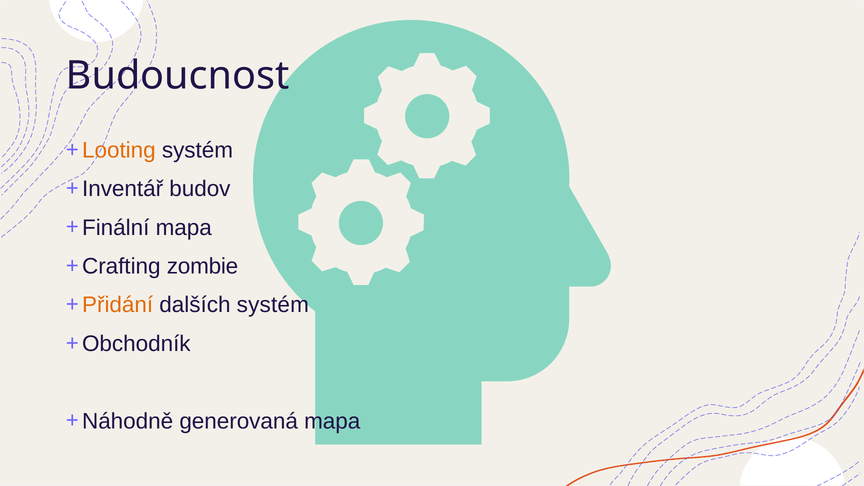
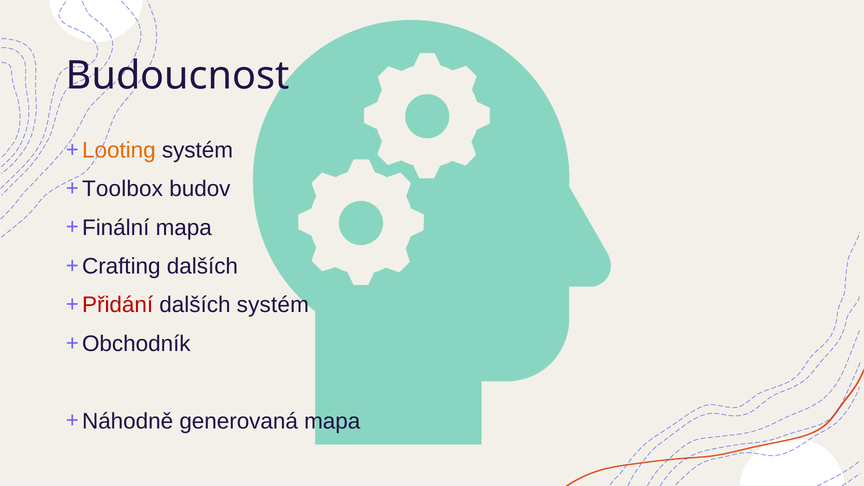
Inventář: Inventář -> Toolbox (123, 189)
Crafting zombie: zombie -> dalších (202, 266)
Přidání colour: orange -> red (118, 305)
